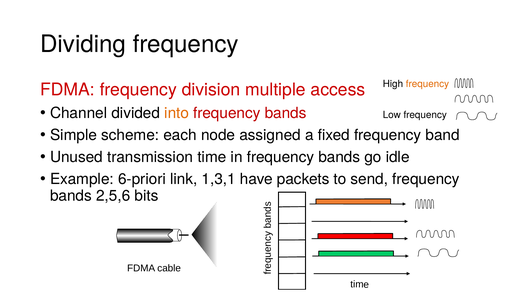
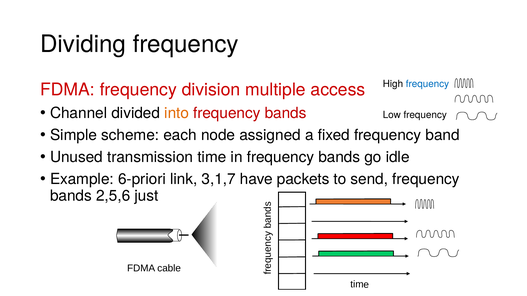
frequency colour: orange -> blue (427, 84)
1,3,1: 1,3,1 -> 3,1,7 (219, 179)
bits: bits -> just (146, 196)
